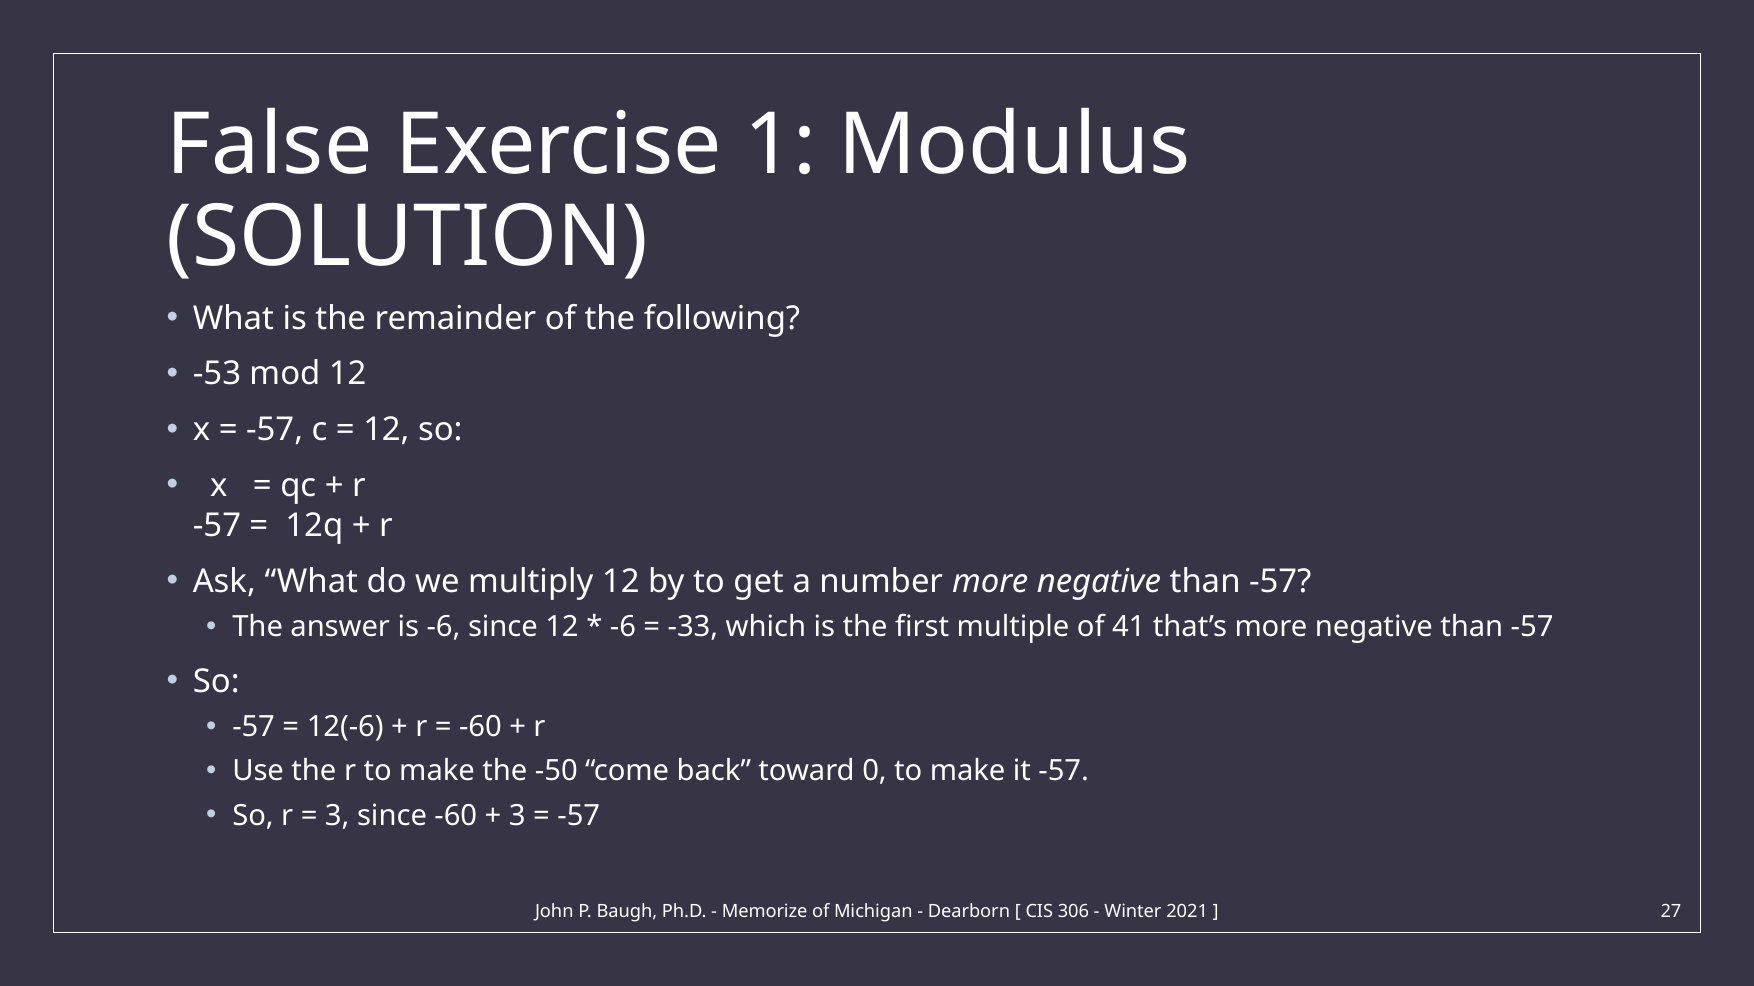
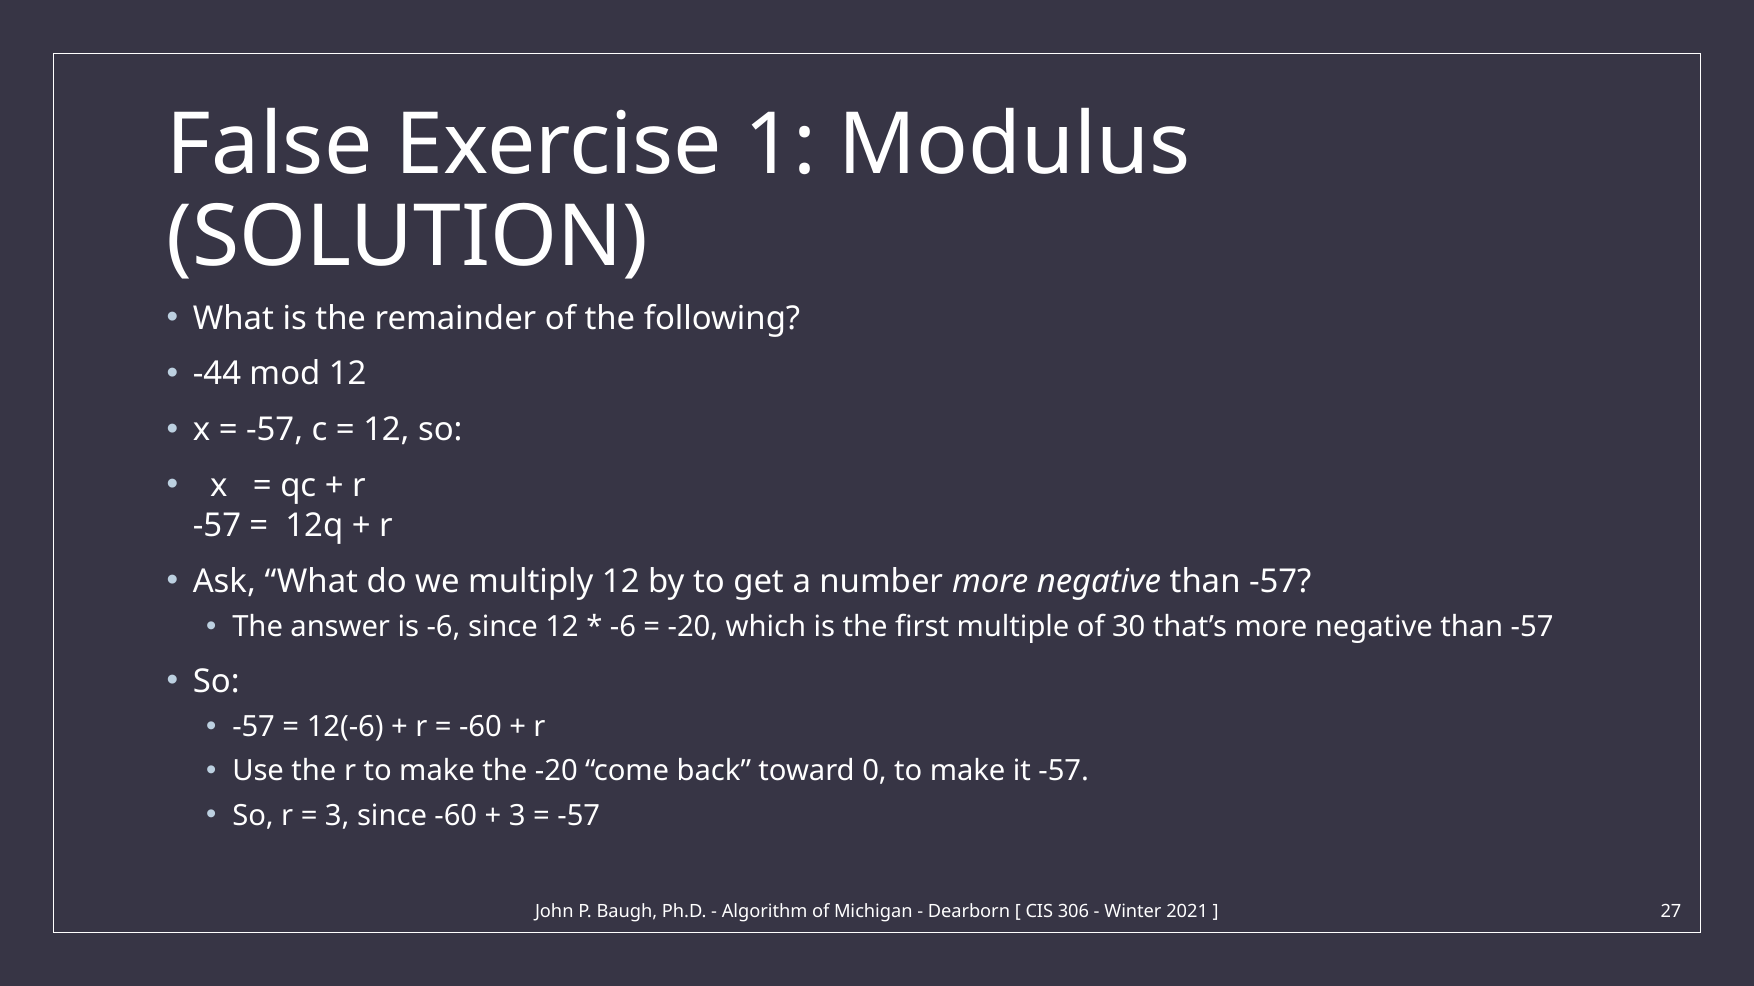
-53: -53 -> -44 (217, 374)
-33: -33 -> -20 (693, 628)
41: 41 -> 30 (1129, 628)
the -50: -50 -> -20 (556, 772)
Memorize: Memorize -> Algorithm (765, 912)
